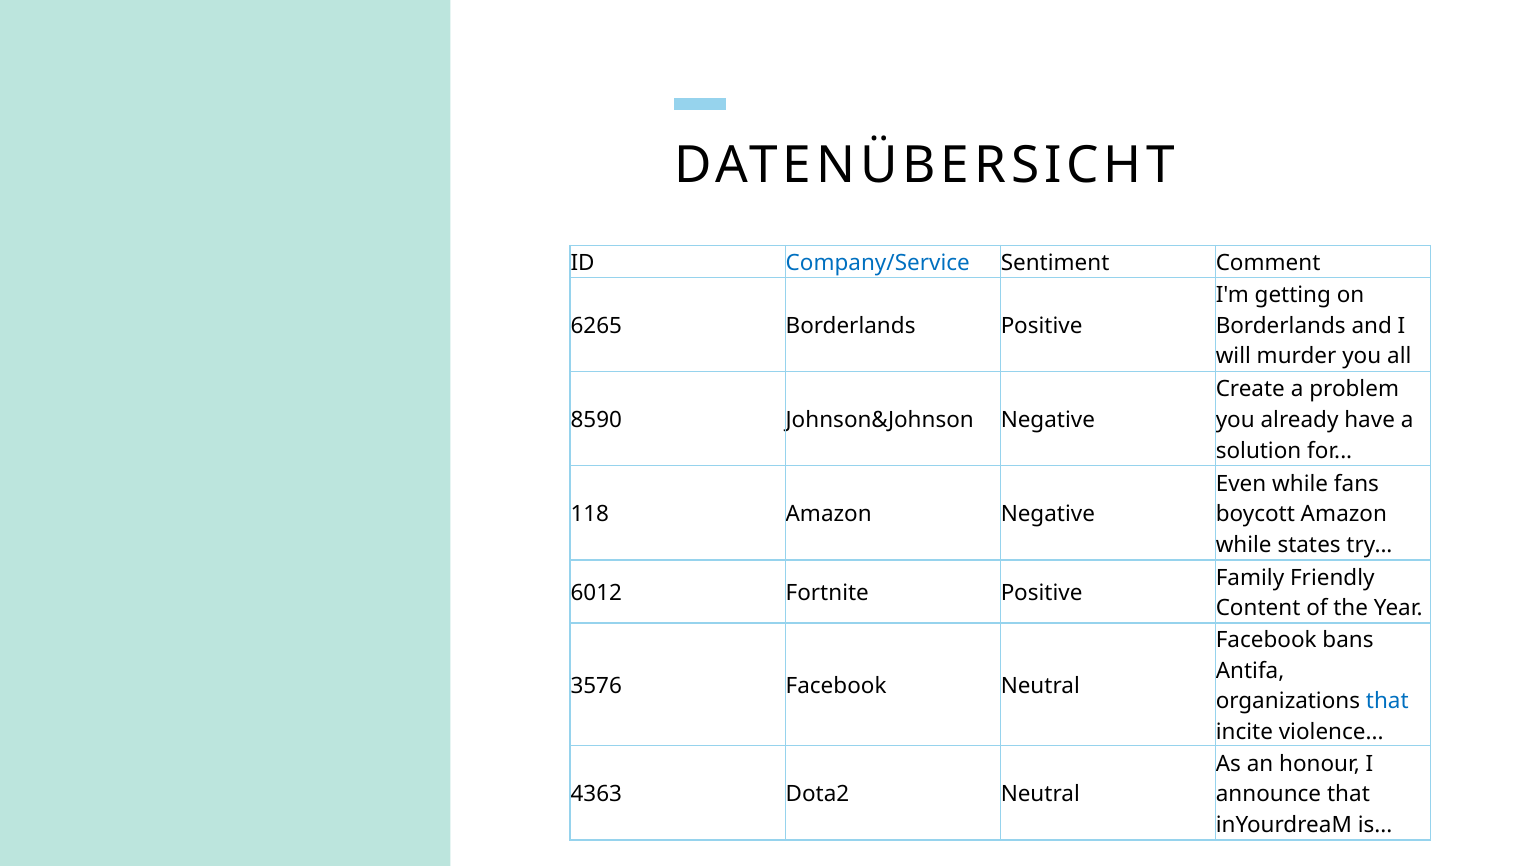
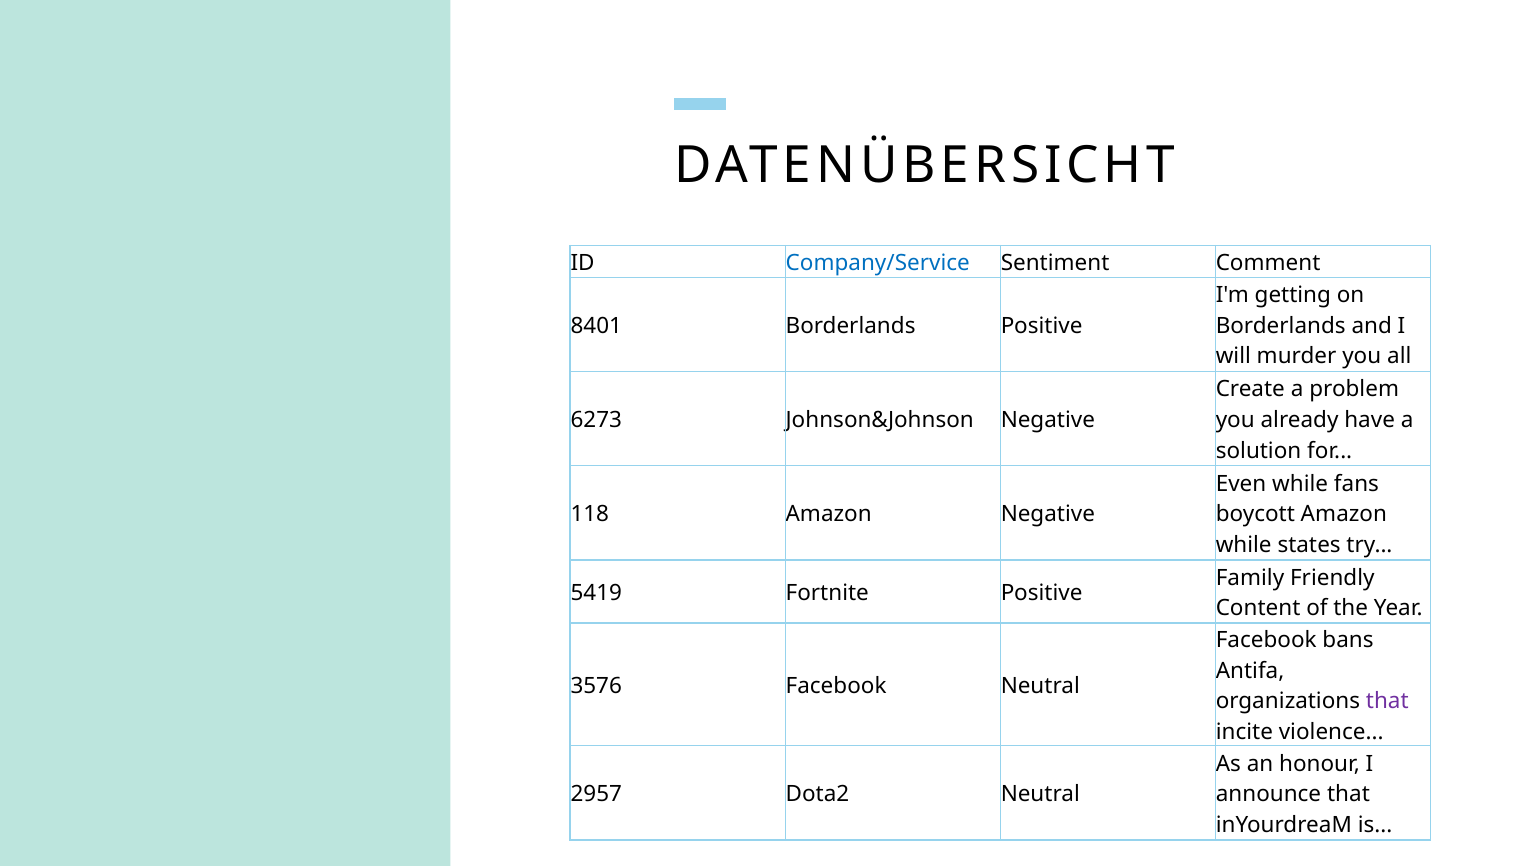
6265: 6265 -> 8401 (596, 326)
8590: 8590 -> 6273 (596, 420)
6012: 6012 -> 5419 (596, 593)
that colour: blue -> purple (1387, 701)
4363: 4363 -> 2957 (596, 795)
